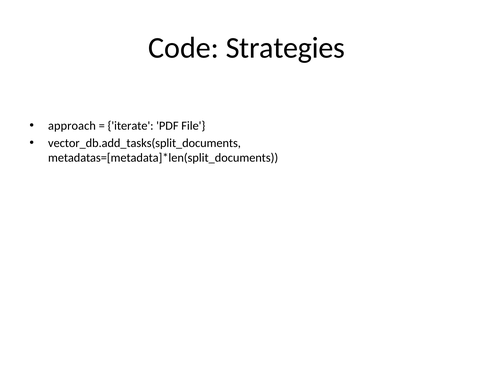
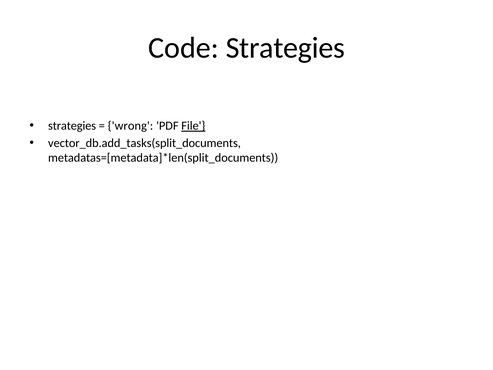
approach: approach -> strategies (72, 126)
iterate: iterate -> wrong (130, 126)
File underline: none -> present (193, 126)
